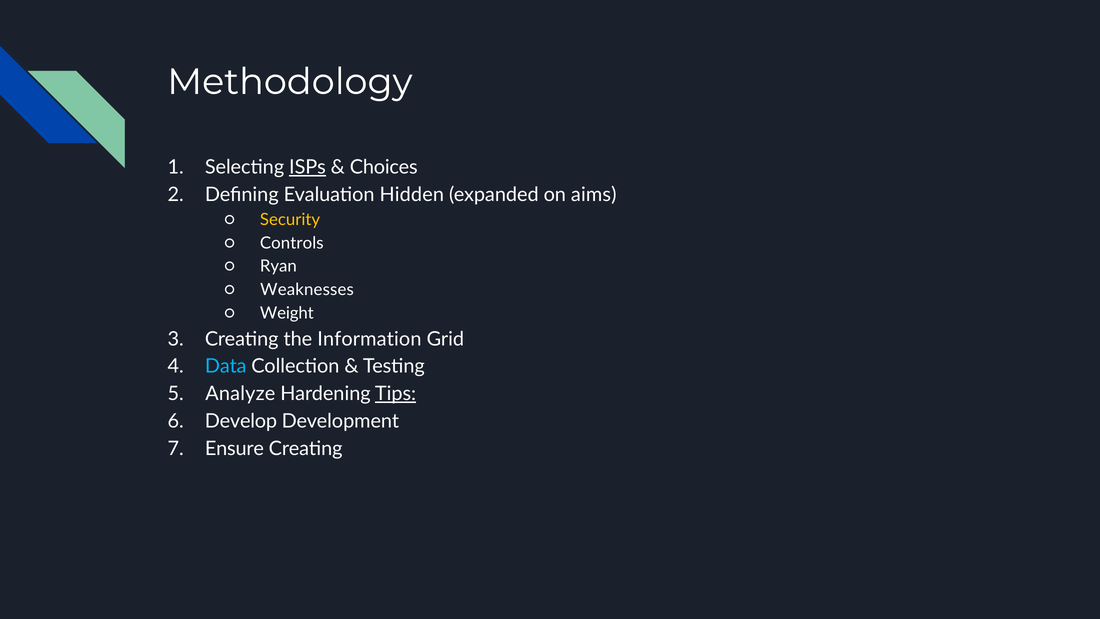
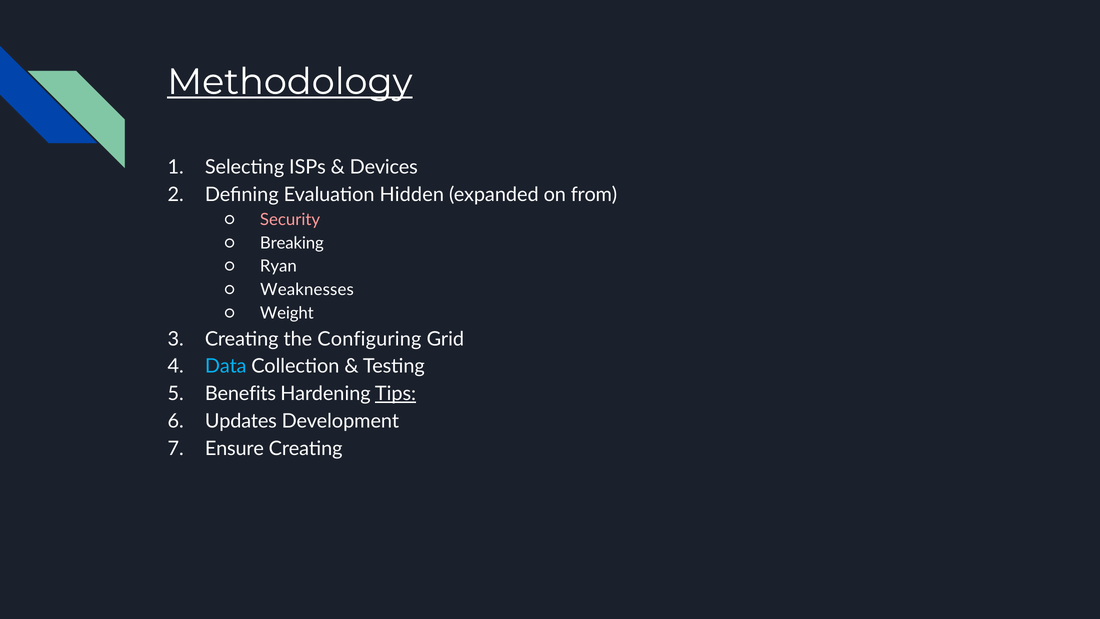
Methodology underline: none -> present (290, 82)
ISPs underline: present -> none (307, 167)
Choices: Choices -> Devices (384, 167)
aims: aims -> from (594, 195)
Security colour: yellow -> pink (290, 219)
Controls: Controls -> Breaking (292, 243)
Information: Information -> Configuring (369, 339)
Analyze: Analyze -> Benefits (240, 394)
Develop: Develop -> Updates (241, 421)
